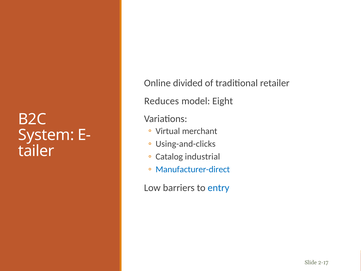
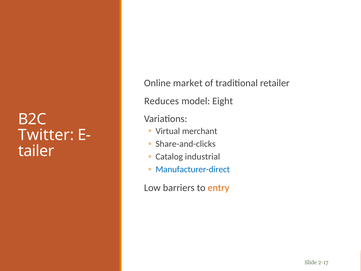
divided: divided -> market (188, 83)
System: System -> Twitter (46, 135)
Using-and-clicks: Using-and-clicks -> Share-and-clicks (186, 144)
entry colour: blue -> orange (218, 188)
